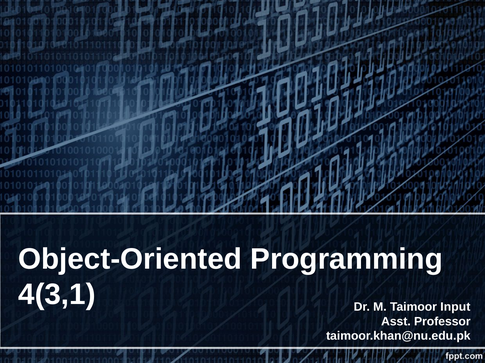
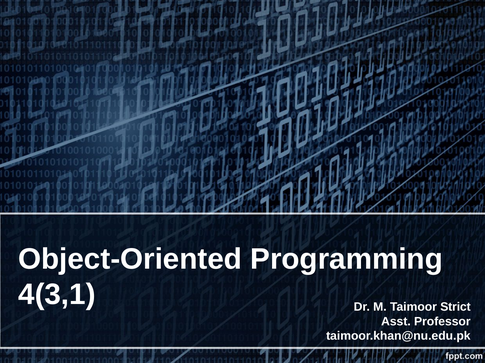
Input: Input -> Strict (455, 308)
